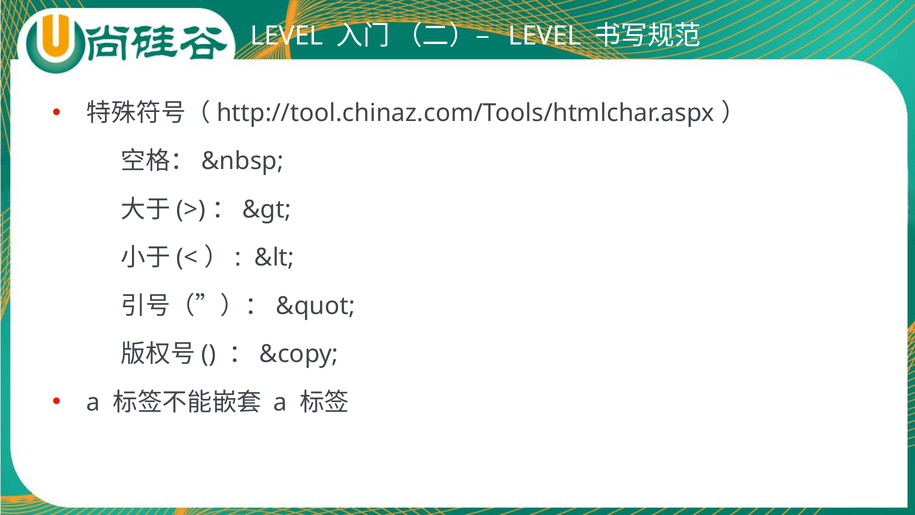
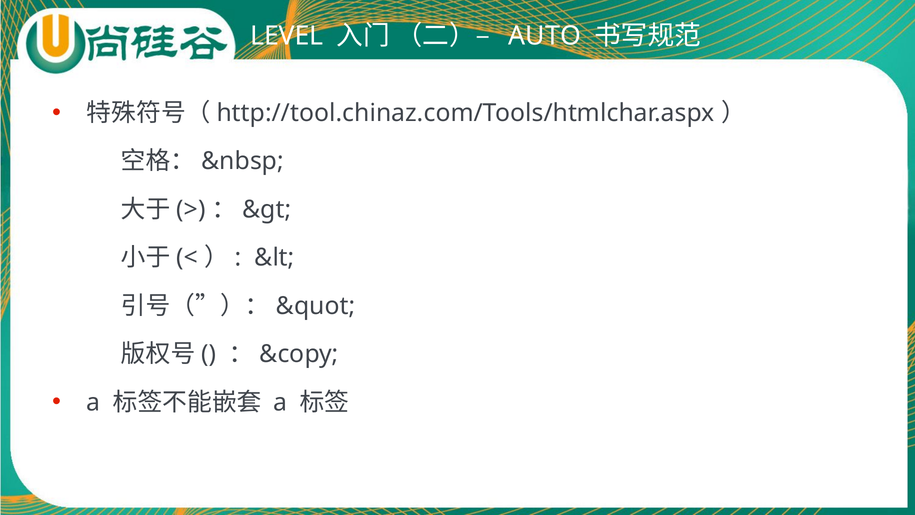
LEVEL: LEVEL -> AUTO (545, 36)
